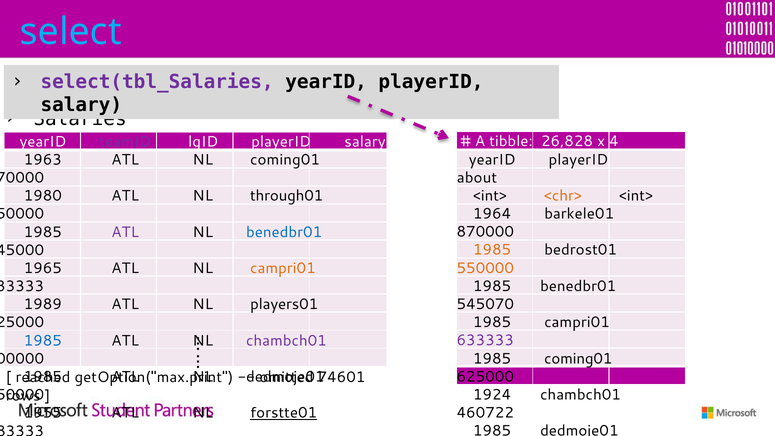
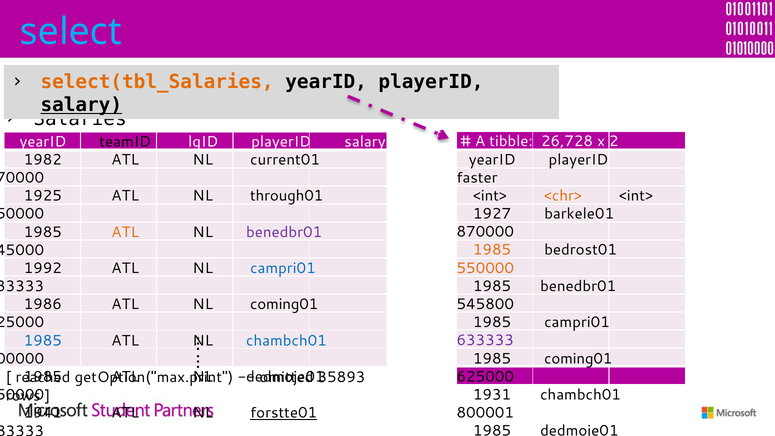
select(tbl_Salaries colour: purple -> orange (157, 82)
salary underline: none -> present (81, 105)
26,828: 26,828 -> 26,728 (567, 141)
4: 4 -> 2 (614, 141)
teamID colour: purple -> black (125, 142)
1963: 1963 -> 1982 (43, 160)
NL coming01: coming01 -> current01 (285, 160)
about: about -> faster (477, 178)
1980: 1980 -> 1925 (43, 196)
1964: 1964 -> 1927 (492, 214)
ATL colour: purple -> orange (125, 232)
benedbr01 colour: blue -> purple (284, 232)
1965: 1965 -> 1992 (43, 268)
campri01 colour: orange -> blue (283, 268)
545070: 545070 -> 545800 (485, 304)
1989: 1989 -> 1986 (43, 304)
NL players01: players01 -> coming01 (284, 304)
chambch01 colour: purple -> blue (286, 341)
74601: 74601 -> 35893 (341, 377)
1924: 1924 -> 1931 (492, 395)
460722: 460722 -> 800001 (485, 413)
1955: 1955 -> 1941 (43, 413)
